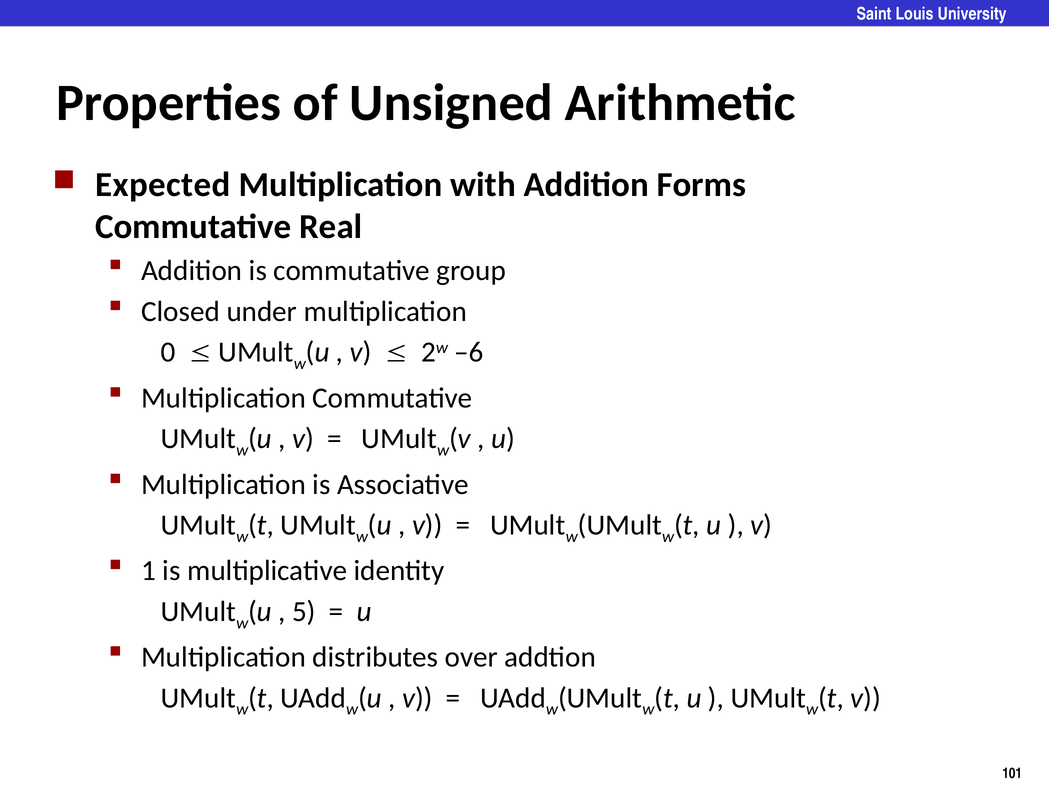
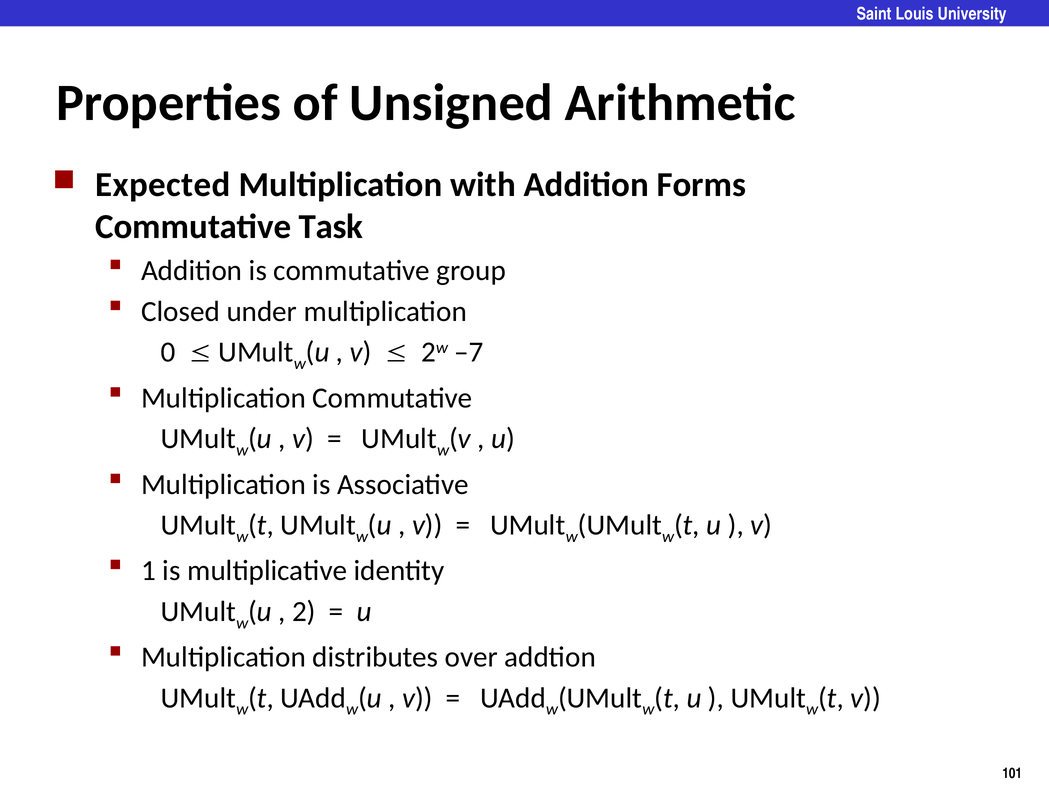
Real: Real -> Task (331, 227)
–6: –6 -> –7 (469, 352)
5: 5 -> 2 (304, 611)
